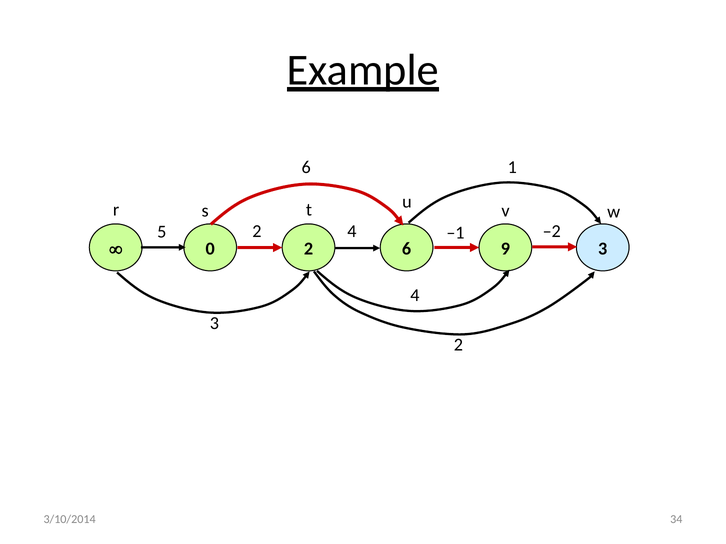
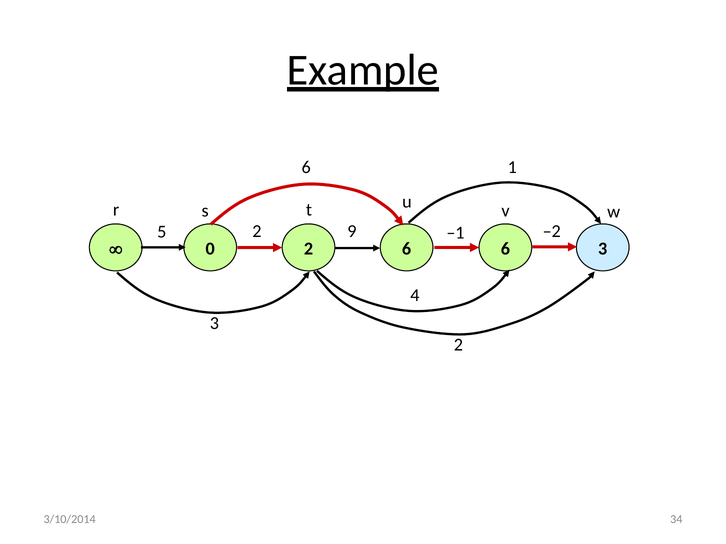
5 2 4: 4 -> 9 (352, 232)
6 9: 9 -> 6 (505, 249)
